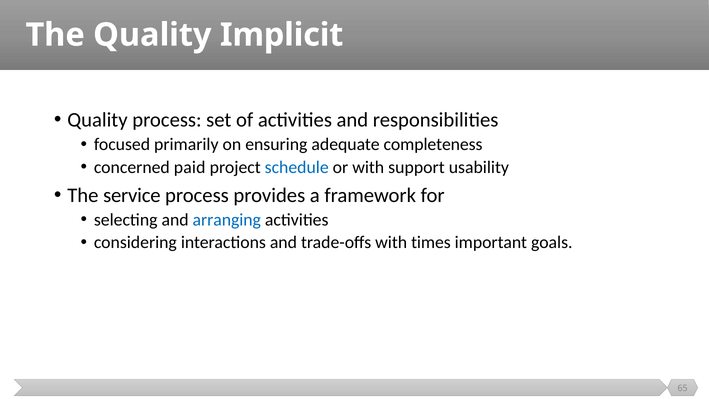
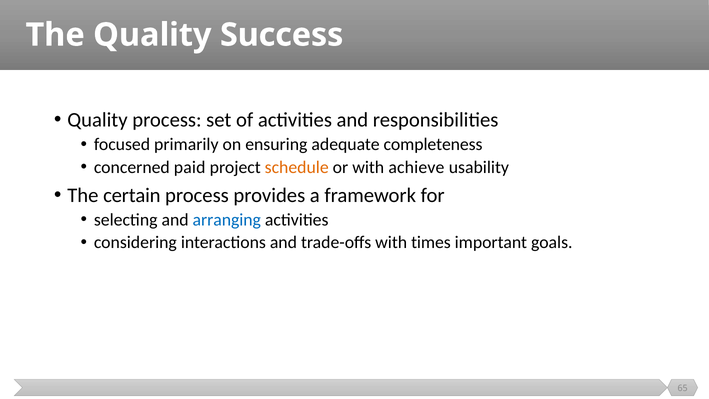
Implicit: Implicit -> Success (282, 35)
schedule colour: blue -> orange (297, 167)
support: support -> achieve (416, 167)
service: service -> certain (132, 195)
